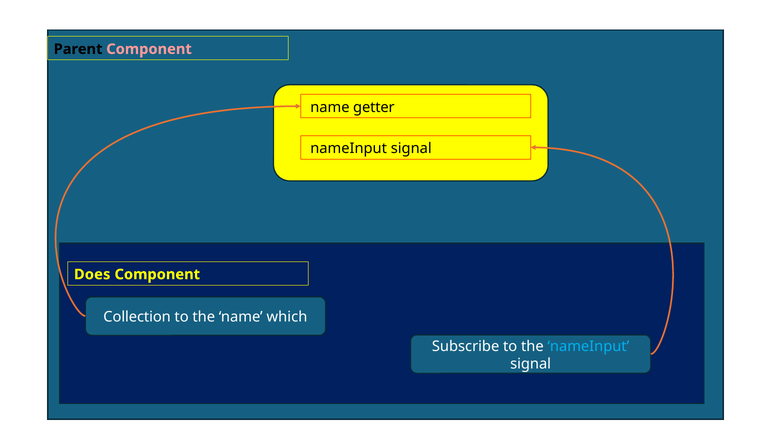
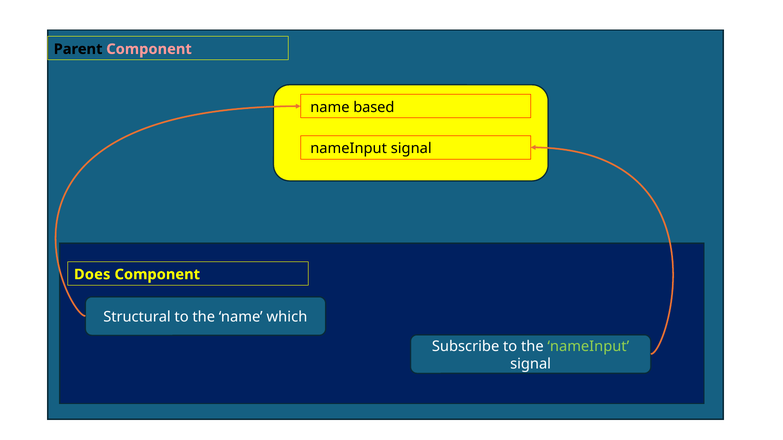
getter: getter -> based (374, 107)
Collection: Collection -> Structural (137, 317)
nameInput colour: light blue -> light green (588, 347)
